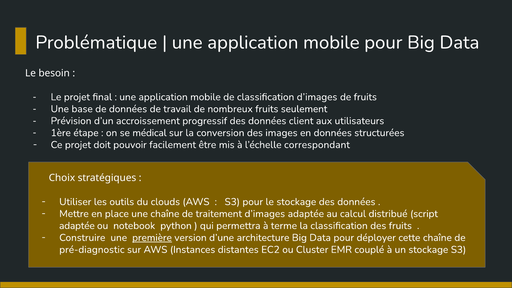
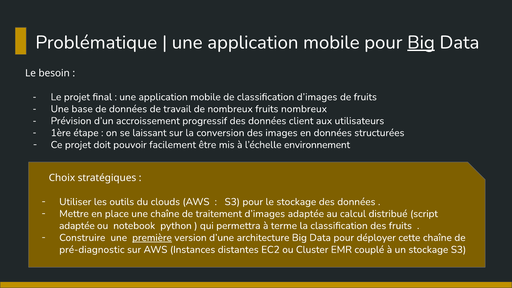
Big underline: none -> present (421, 42)
fruits seulement: seulement -> nombreux (304, 109)
médical: médical -> laissant (149, 133)
correspondant: correspondant -> environnement (317, 145)
